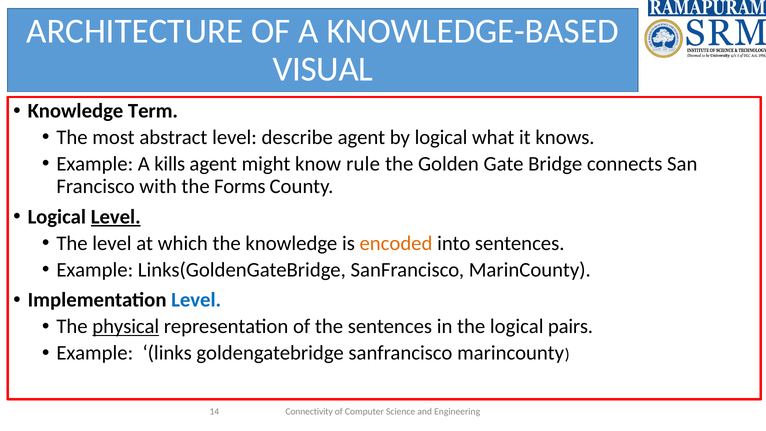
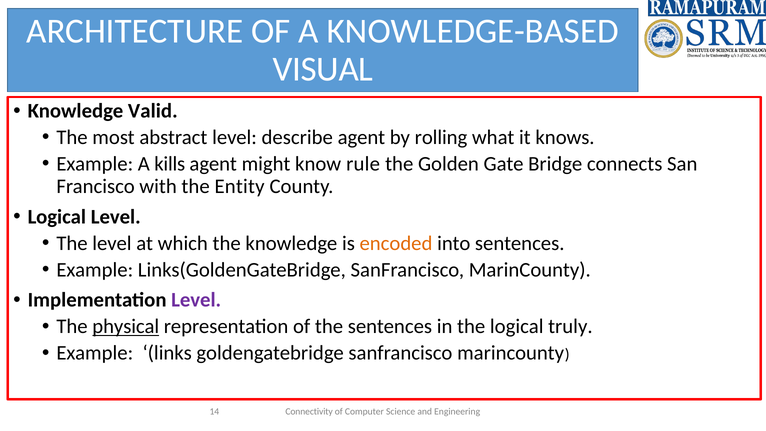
Term: Term -> Valid (153, 111)
by logical: logical -> rolling (441, 137)
Forms: Forms -> Entity (240, 186)
Level underline: present -> none (116, 217)
Level colour: blue -> purple (196, 300)
pairs: pairs -> truly (570, 326)
